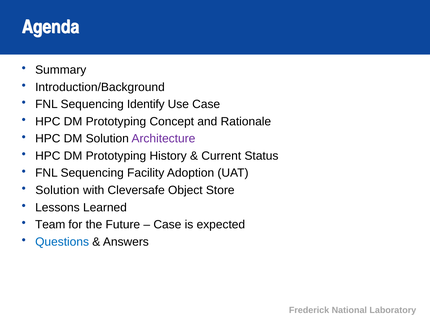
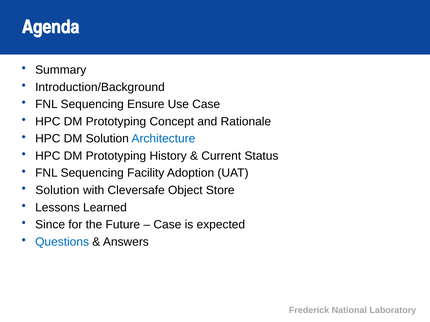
Identify: Identify -> Ensure (146, 104)
Architecture colour: purple -> blue (163, 139)
Team: Team -> Since (50, 225)
